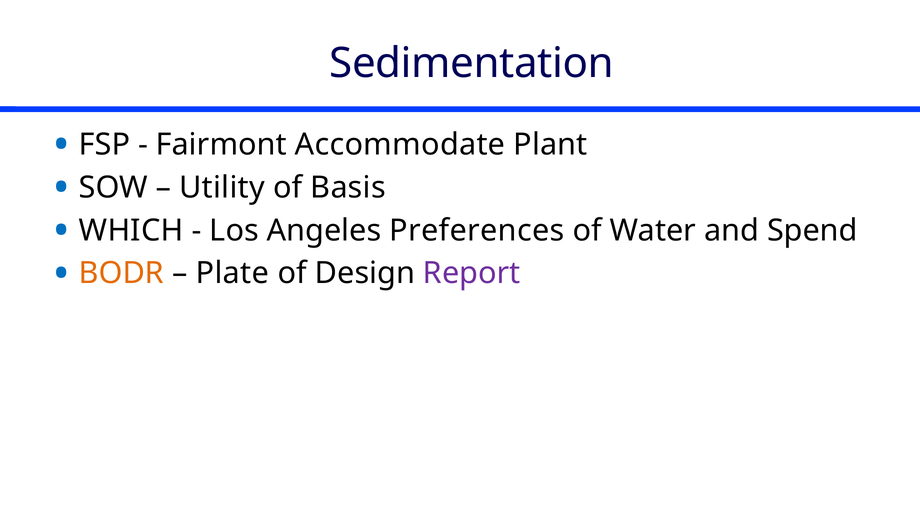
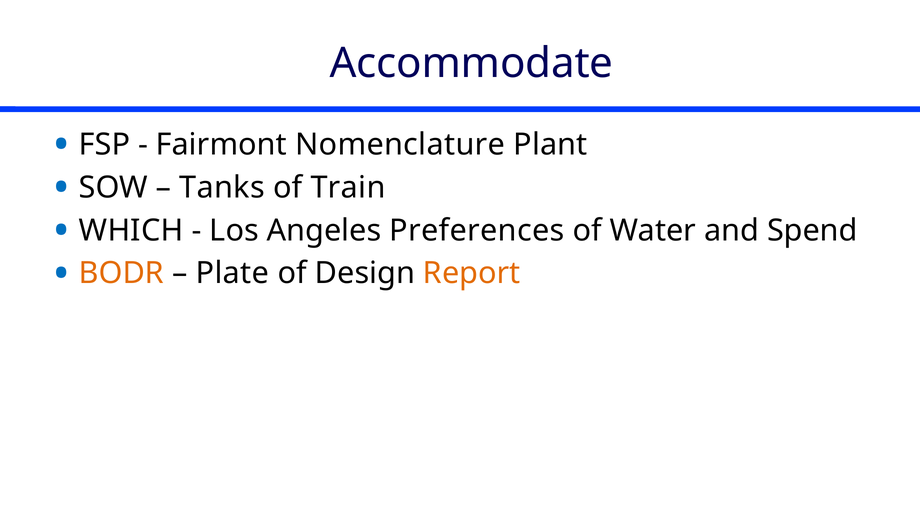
Sedimentation: Sedimentation -> Accommodate (472, 63)
Accommodate: Accommodate -> Nomenclature (400, 145)
Utility: Utility -> Tanks (222, 188)
Basis: Basis -> Train (348, 188)
Report colour: purple -> orange (472, 274)
